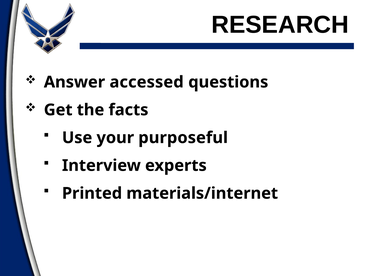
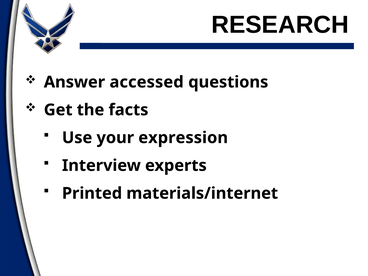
purposeful: purposeful -> expression (183, 138)
